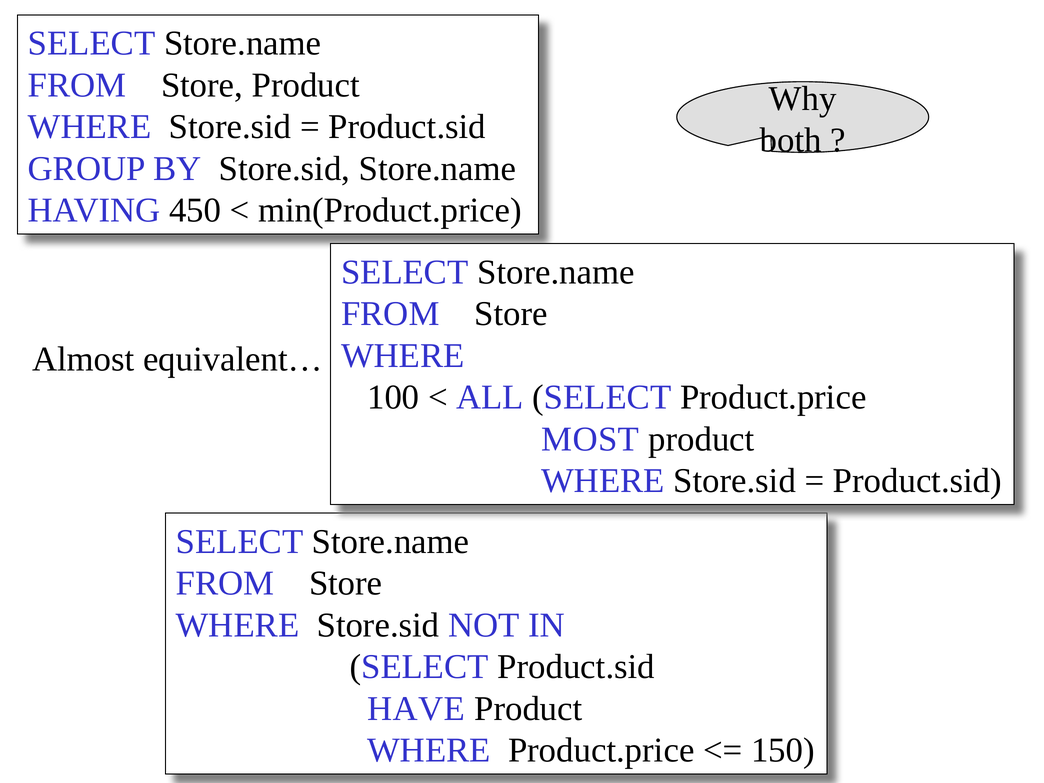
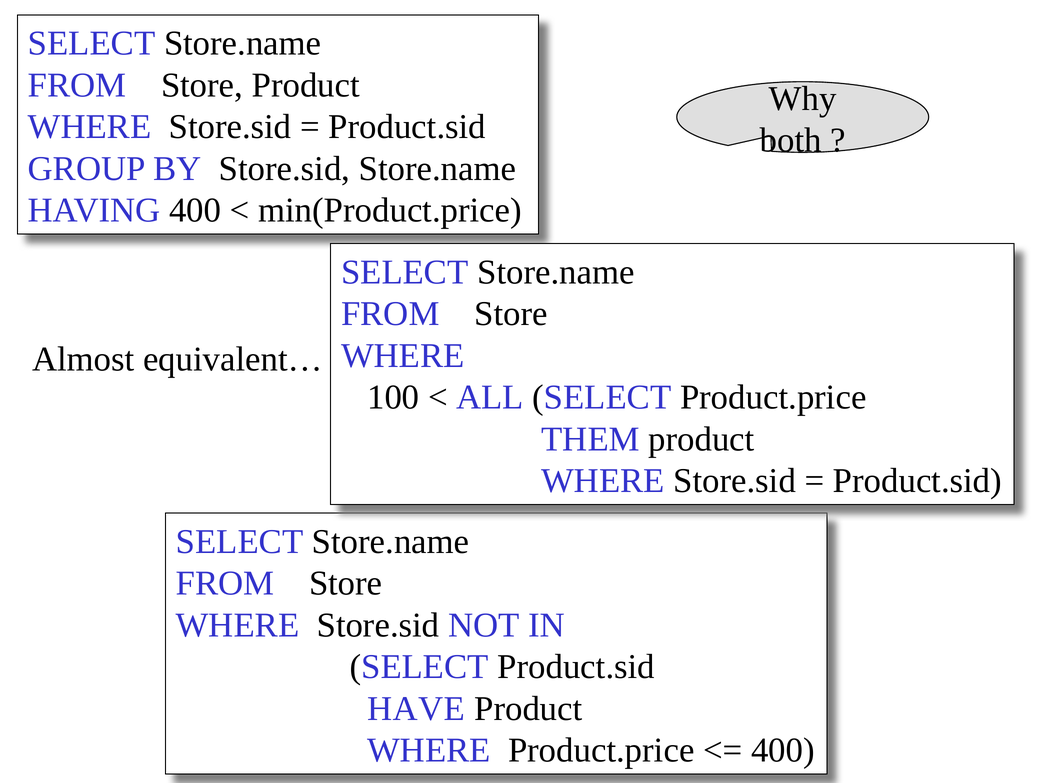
HAVING 450: 450 -> 400 (195, 210)
MOST: MOST -> THEM (590, 439)
150: 150 -> 400 (783, 750)
